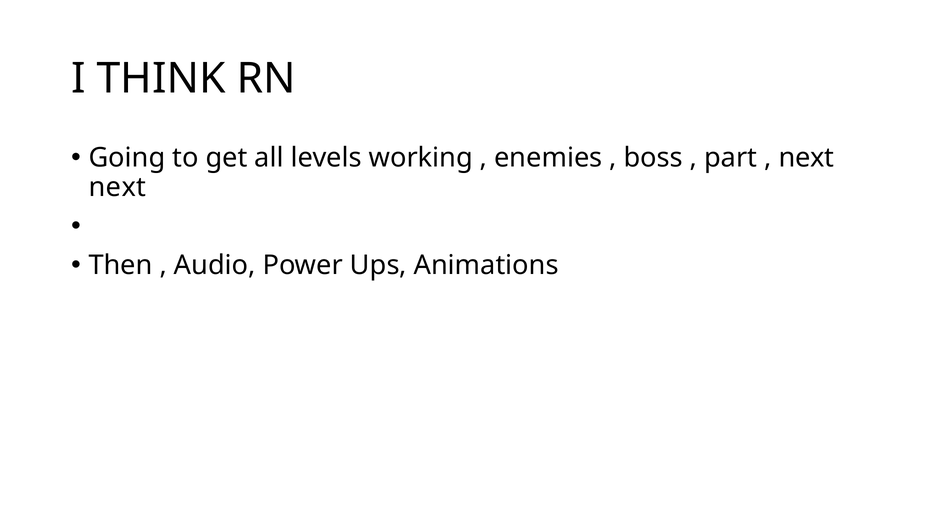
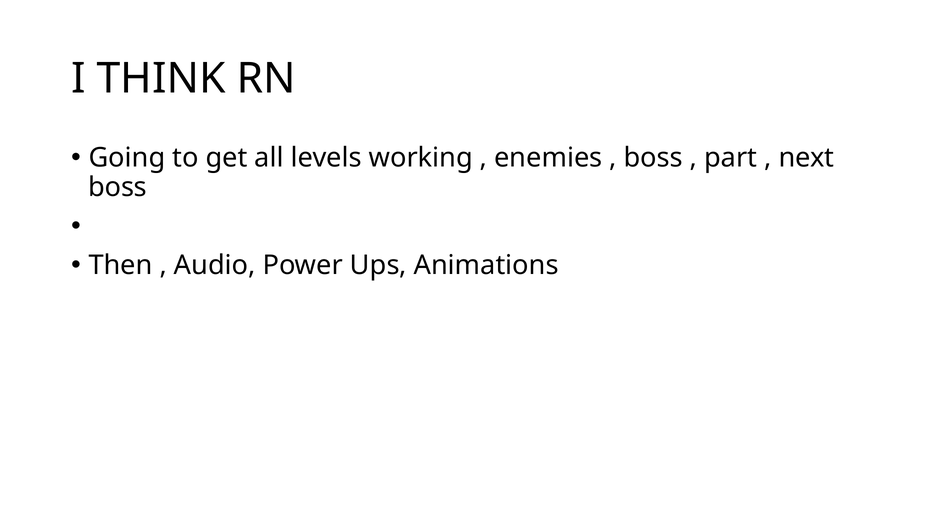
next: next -> boss (118, 187)
